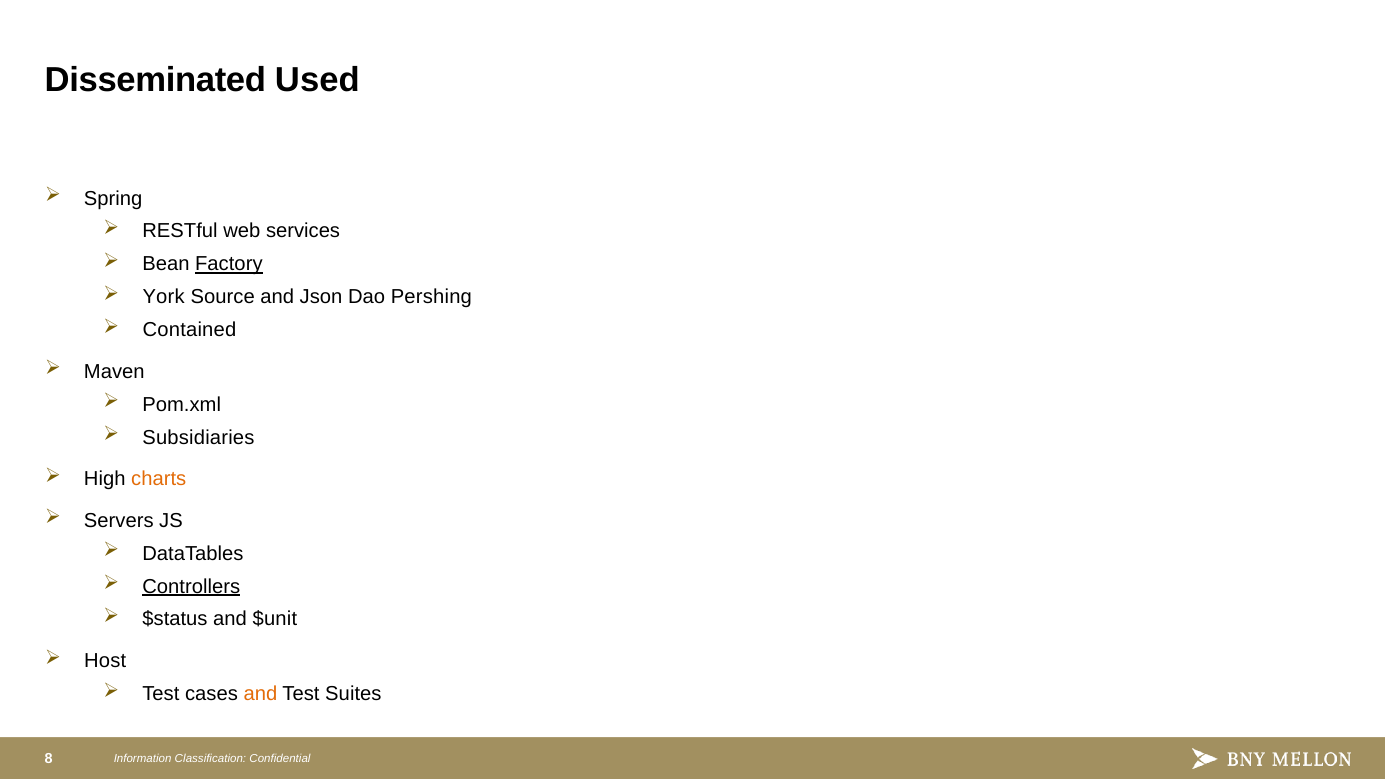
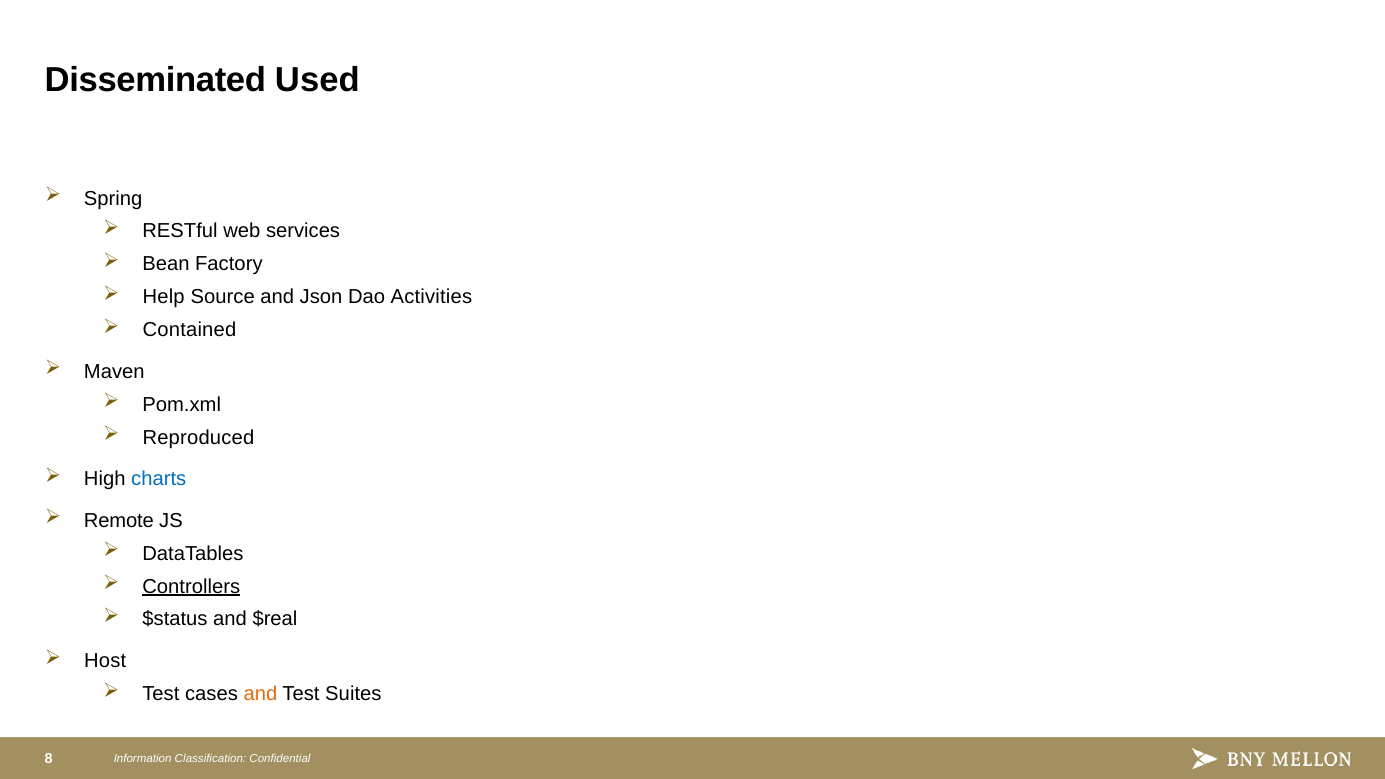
Factory underline: present -> none (229, 264)
York: York -> Help (164, 297)
Pershing: Pershing -> Activities (431, 297)
Subsidiaries: Subsidiaries -> Reproduced (198, 437)
charts colour: orange -> blue (159, 479)
Servers: Servers -> Remote (119, 521)
$unit: $unit -> $real (275, 619)
